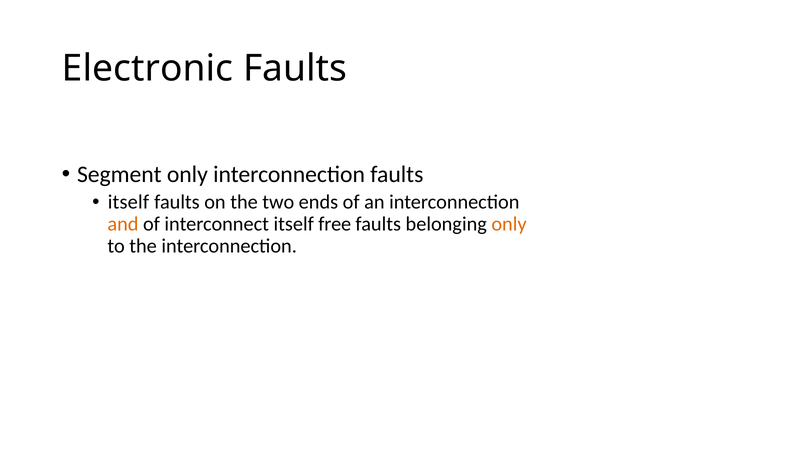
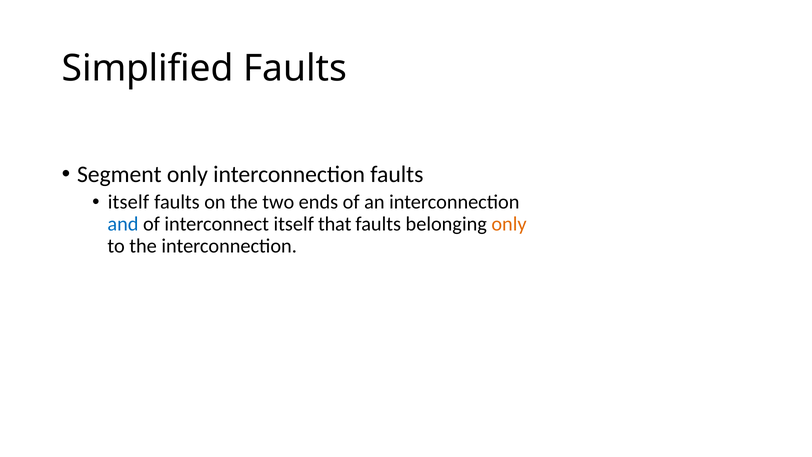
Electronic: Electronic -> Simplified (148, 68)
and colour: orange -> blue (123, 224)
free: free -> that (335, 224)
